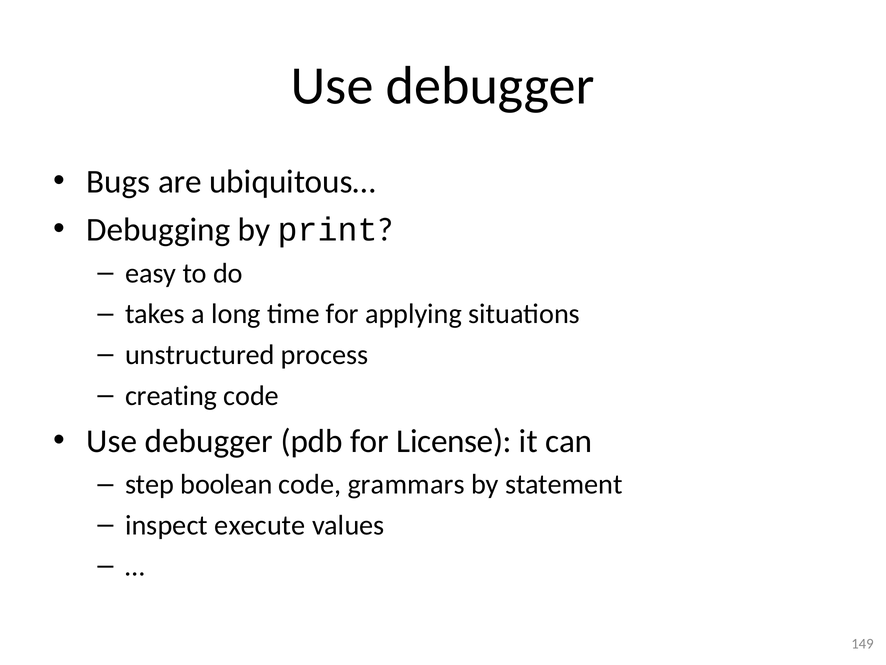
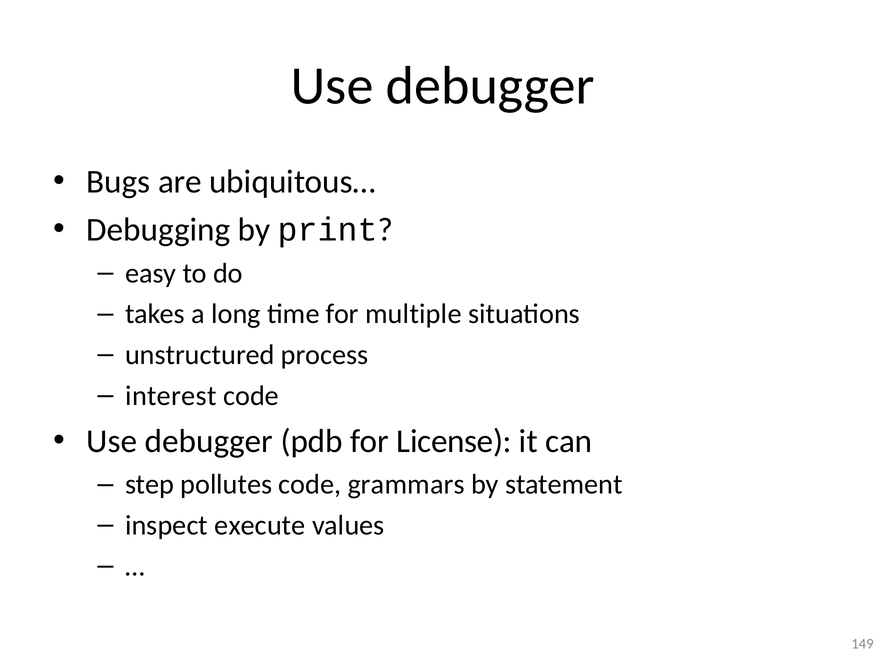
applying: applying -> multiple (413, 314)
creating: creating -> interest (171, 396)
boolean: boolean -> pollutes (226, 484)
